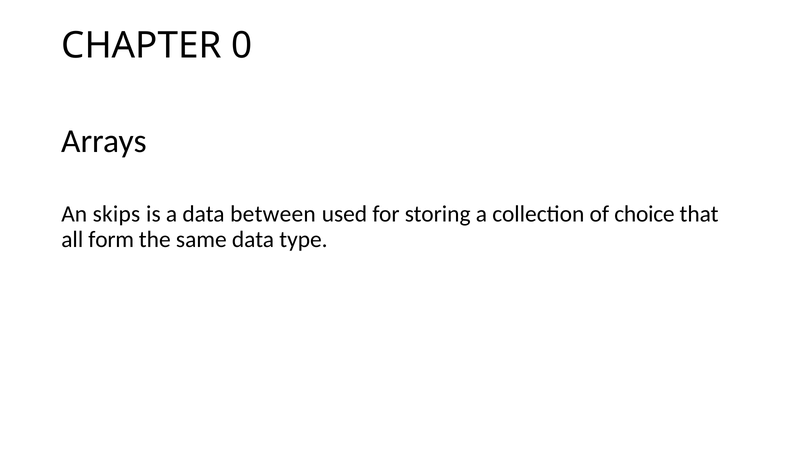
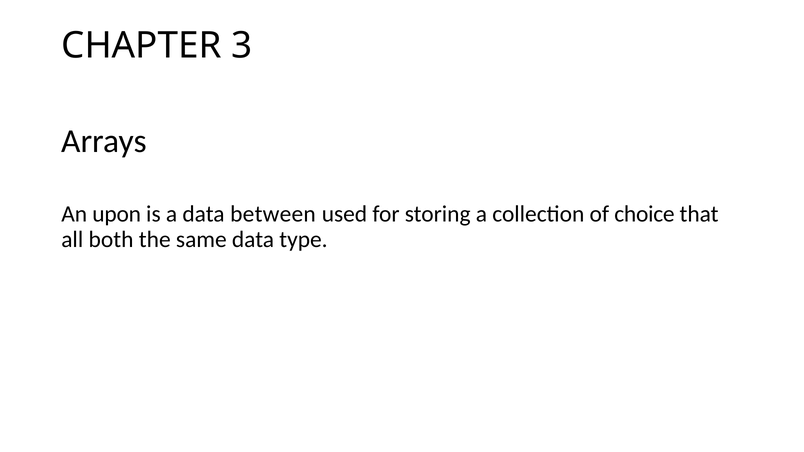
0: 0 -> 3 (242, 45)
skips: skips -> upon (117, 214)
form: form -> both (111, 240)
